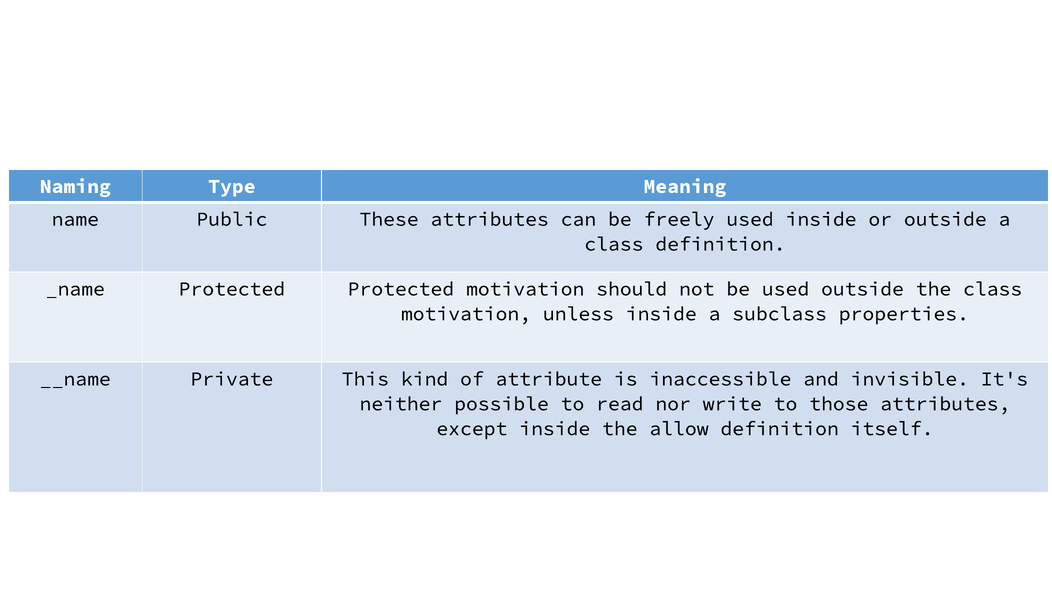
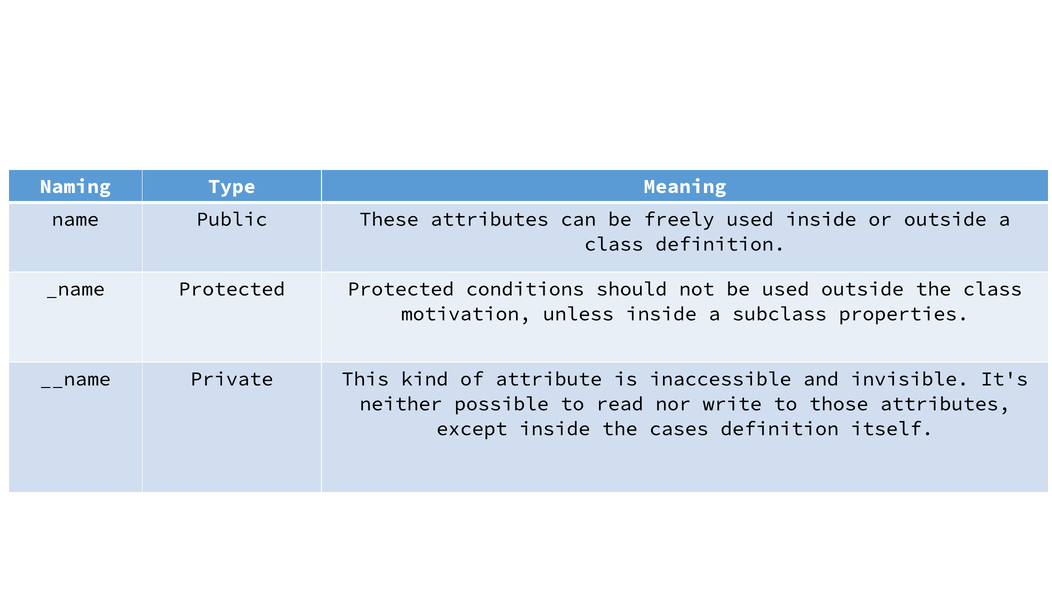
Protected motivation: motivation -> conditions (525, 289)
allow: allow -> cases (679, 429)
